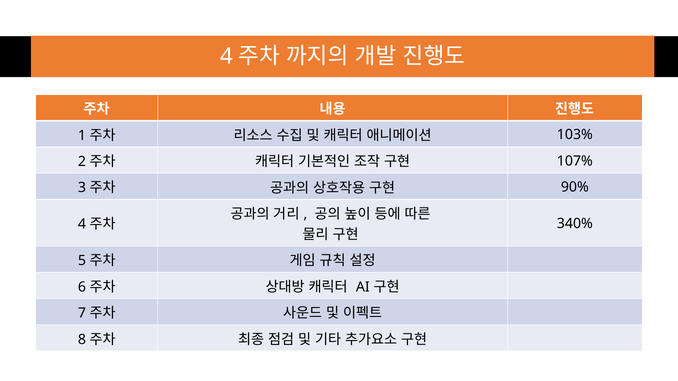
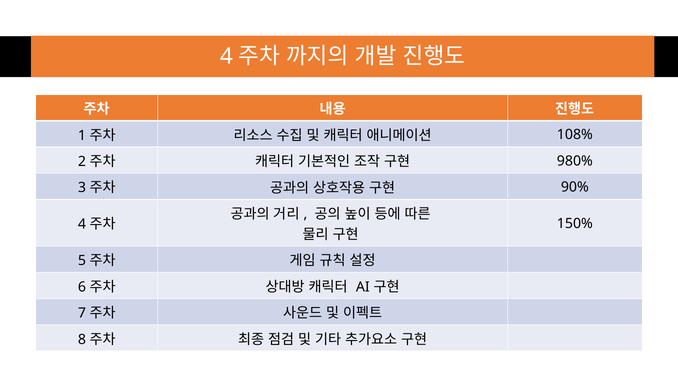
103%: 103% -> 108% (575, 135)
107%: 107% -> 980% (575, 161)
340%: 340% -> 150% (575, 224)
